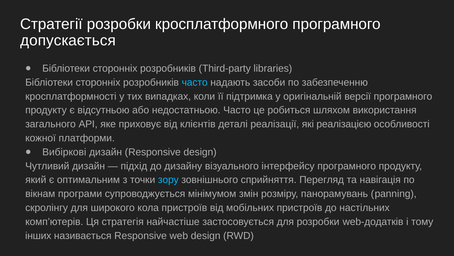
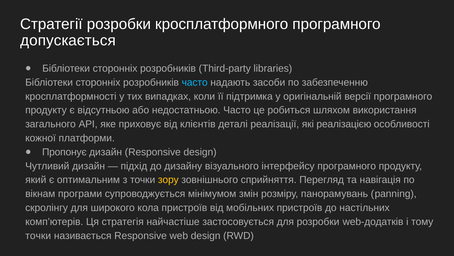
Вибіркові: Вибіркові -> Пропонує (64, 152)
зору colour: light blue -> yellow (168, 180)
інших: інших -> точки (38, 235)
